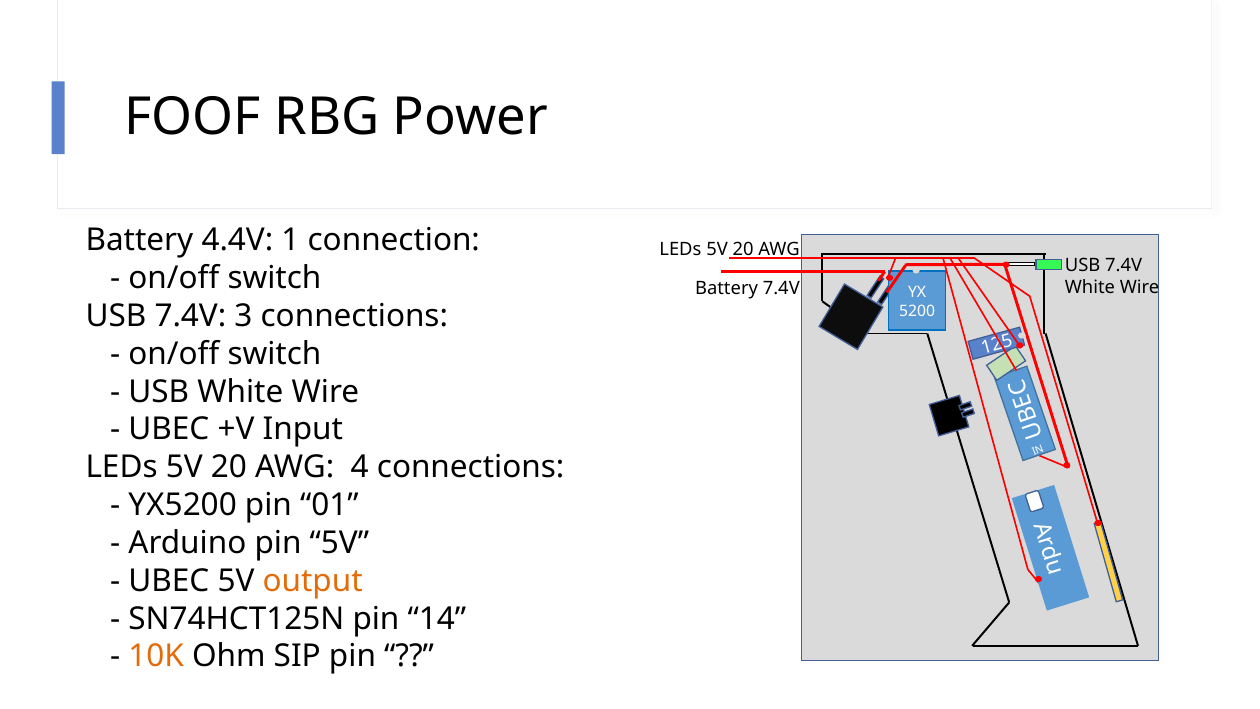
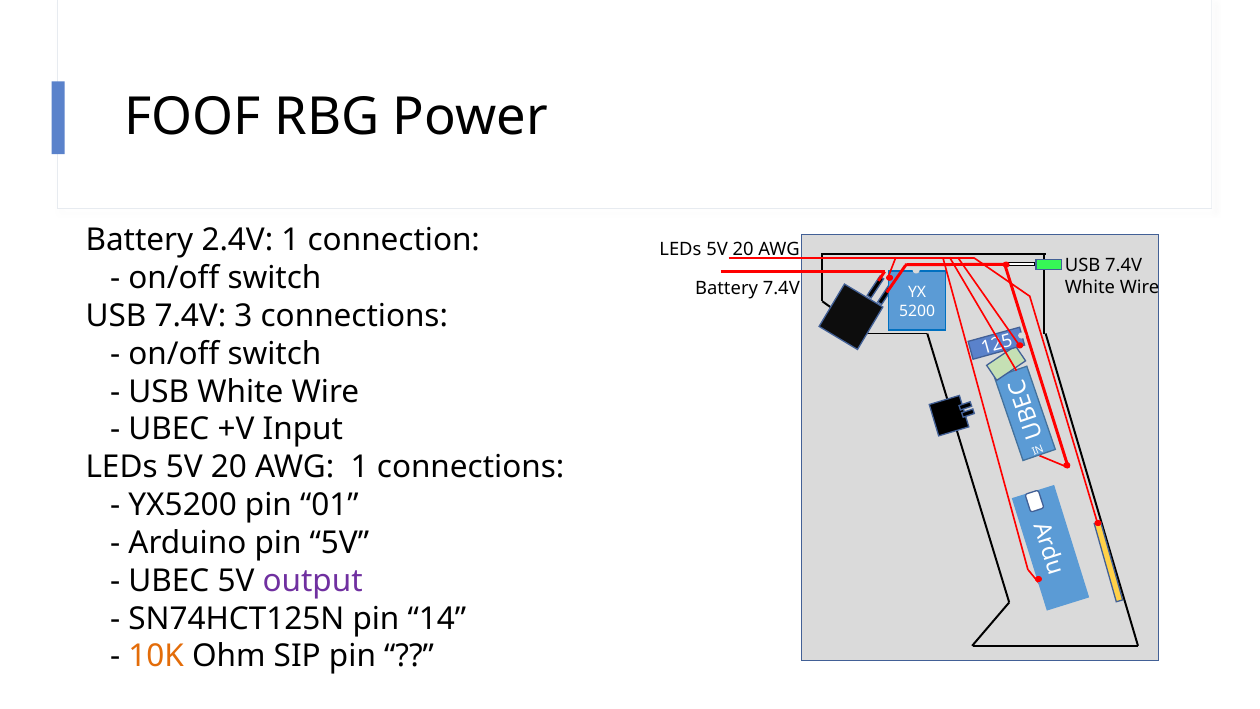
4.4V: 4.4V -> 2.4V (237, 240)
AWG 4: 4 -> 1 (360, 467)
output colour: orange -> purple (313, 581)
